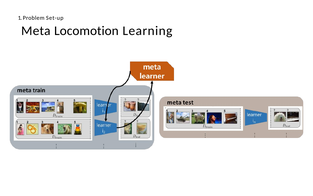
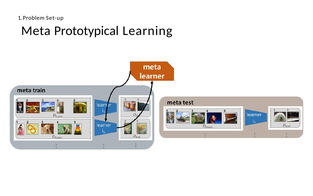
Locomotion: Locomotion -> Prototypical (86, 31)
